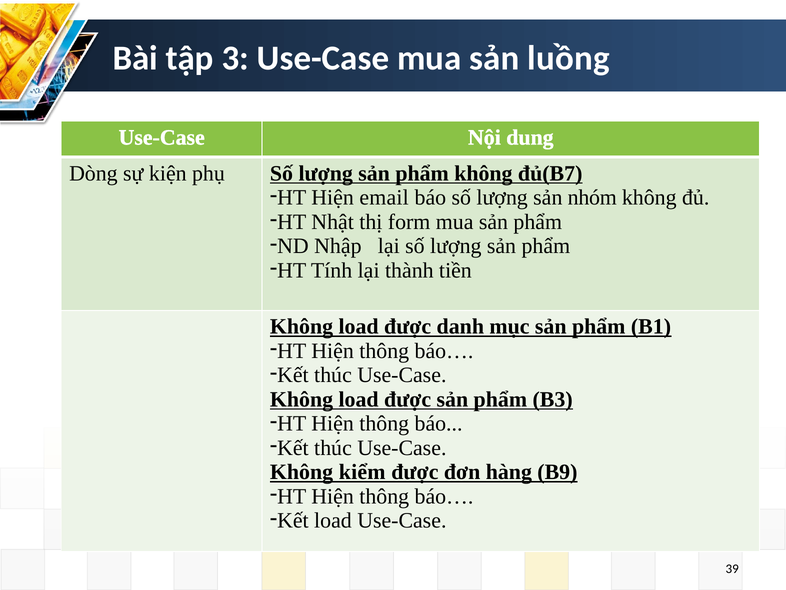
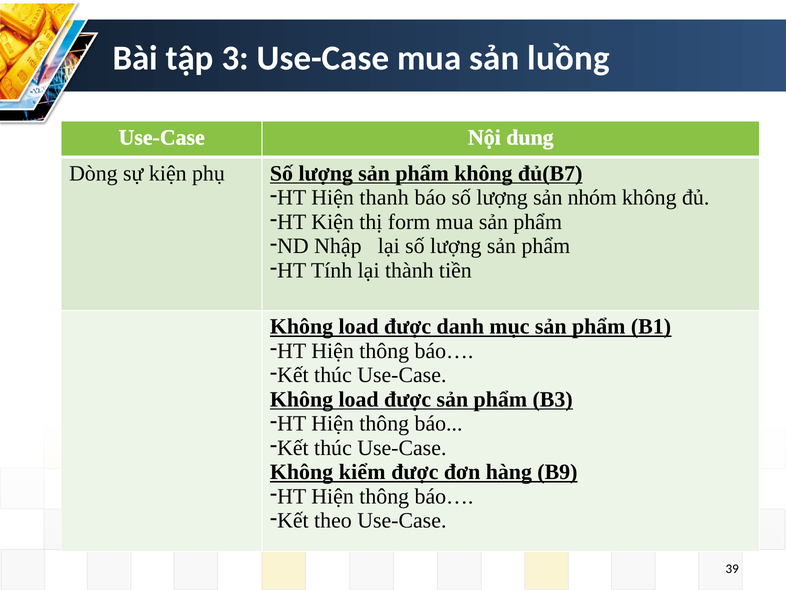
email: email -> thanh (384, 197)
HT Nhật: Nhật -> Kiện (333, 222)
Kết load: load -> theo (333, 520)
